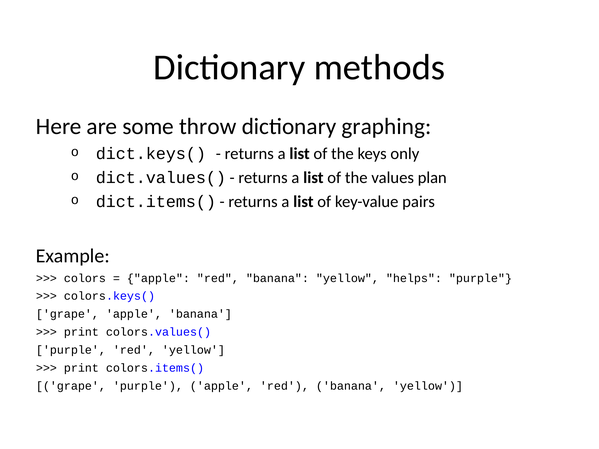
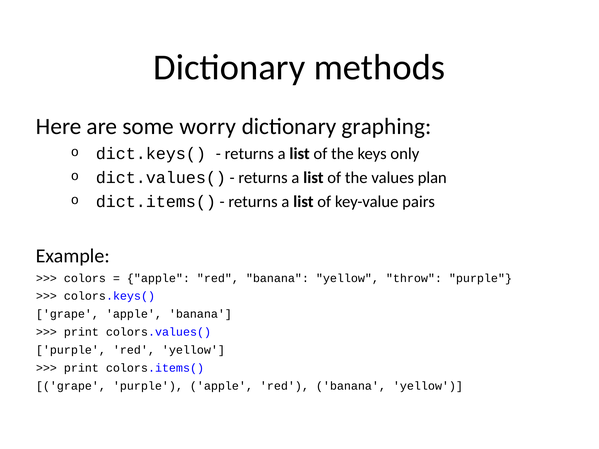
throw: throw -> worry (208, 126)
helps: helps -> throw (414, 278)
